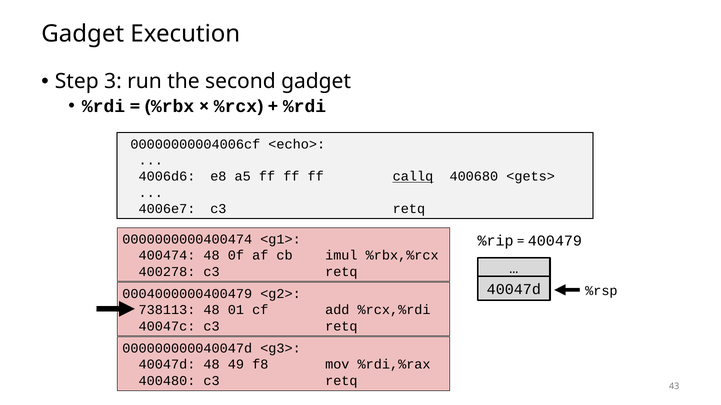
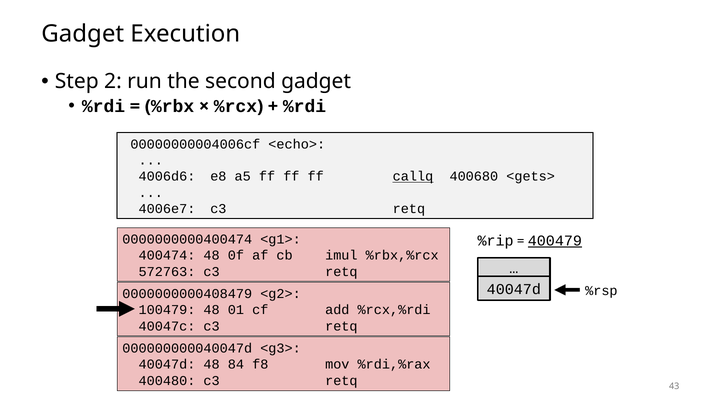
3: 3 -> 2 (113, 82)
400479 underline: none -> present (555, 241)
400278: 400278 -> 572763 (167, 272)
0004000000400479: 0004000000400479 -> 0000000000408479 (187, 294)
738113: 738113 -> 100479 (167, 310)
49: 49 -> 84 (236, 365)
